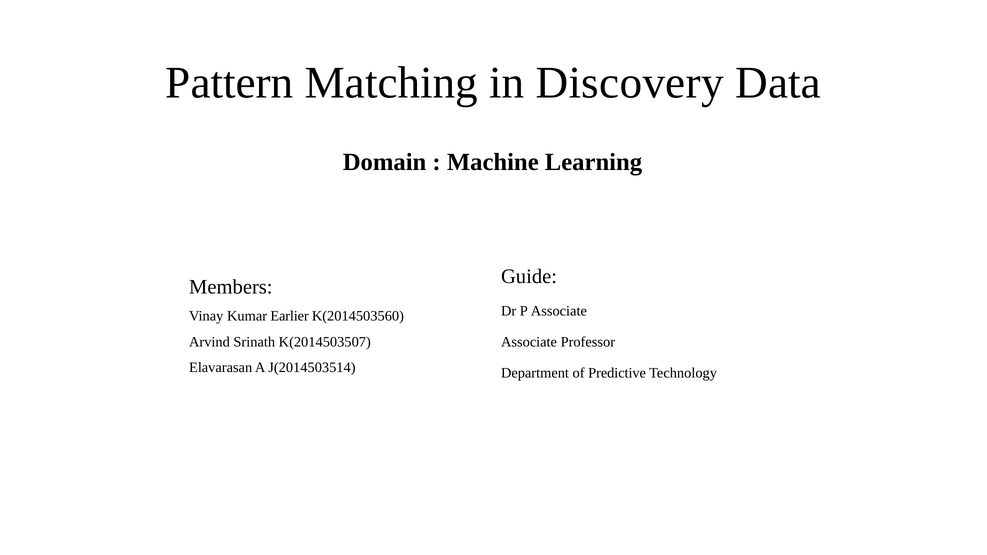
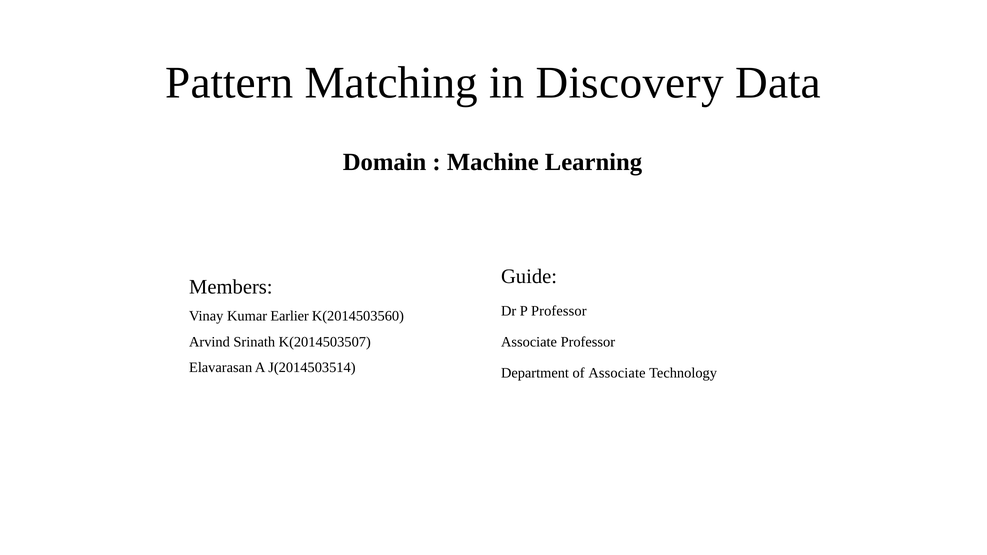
P Associate: Associate -> Professor (559, 311)
of Predictive: Predictive -> Associate (617, 373)
